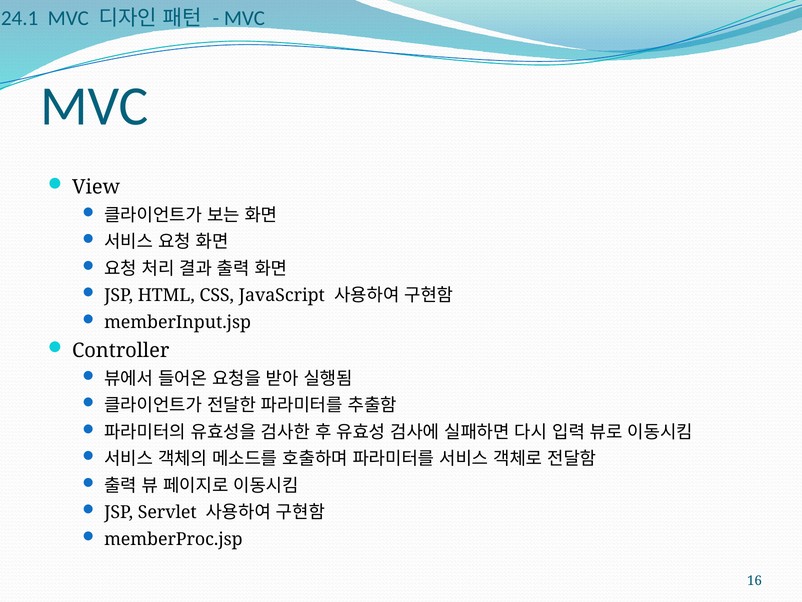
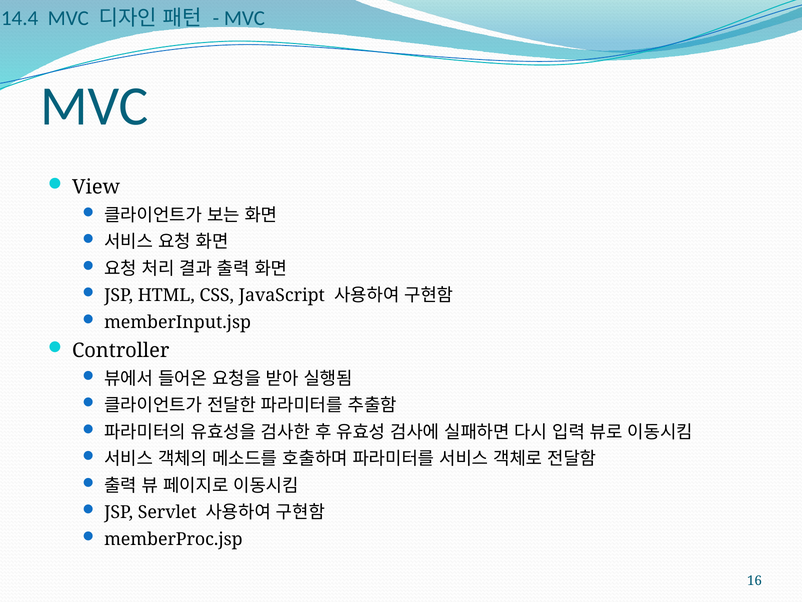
24.1: 24.1 -> 14.4 (20, 18)
